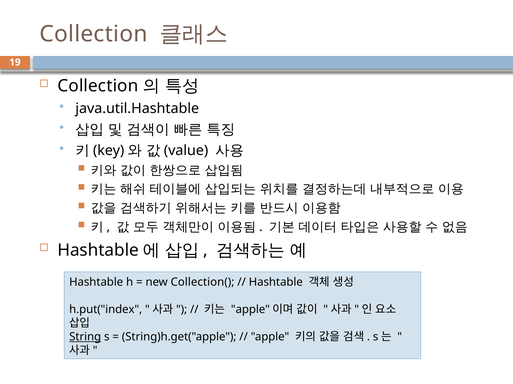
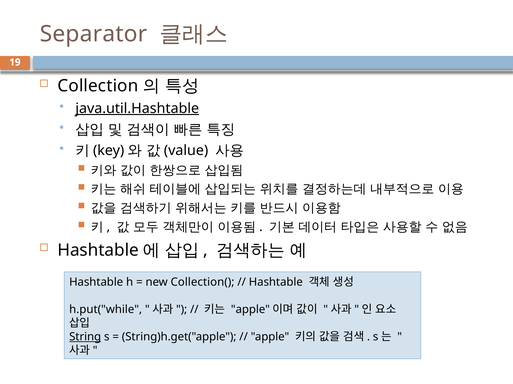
Collection: Collection -> Separator (94, 34)
java.util.Hashtable underline: none -> present (137, 109)
h.put("index: h.put("index -> h.put("while (106, 310)
